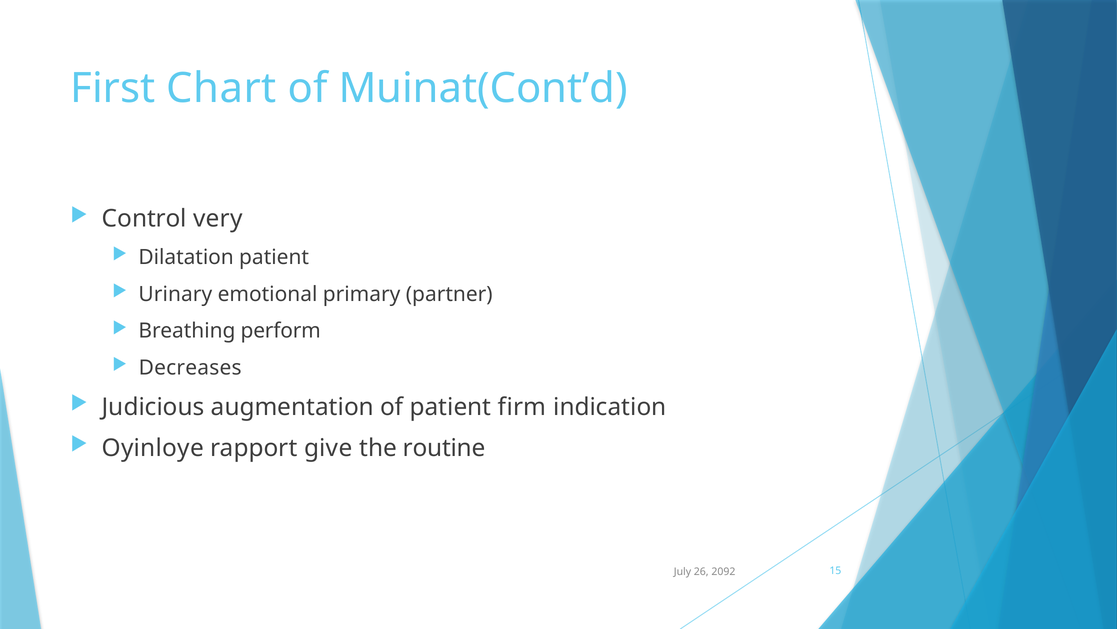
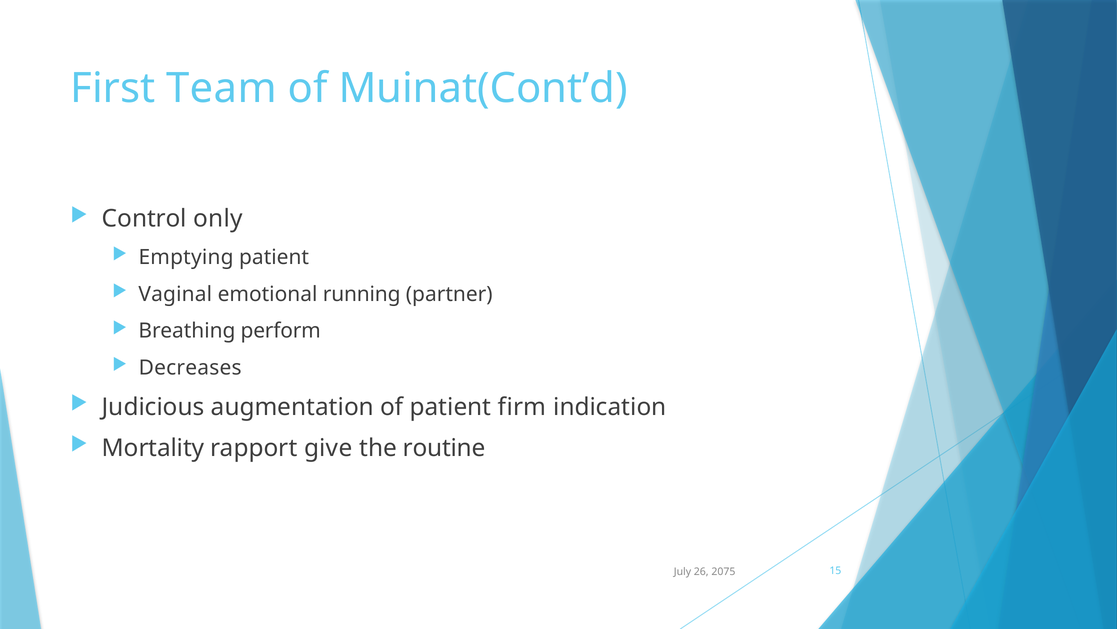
Chart: Chart -> Team (221, 88)
very: very -> only (218, 219)
Dilatation: Dilatation -> Emptying (186, 257)
Urinary: Urinary -> Vaginal (175, 294)
primary: primary -> running (362, 294)
Oyinloye: Oyinloye -> Mortality (153, 448)
2092: 2092 -> 2075 (723, 571)
